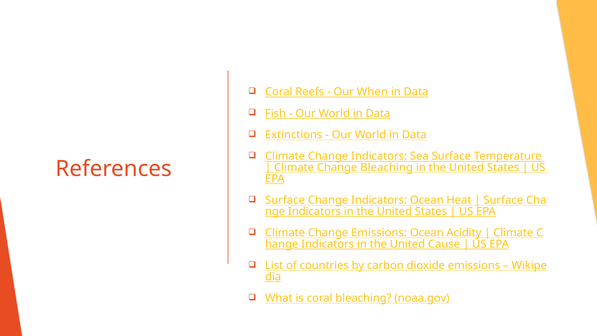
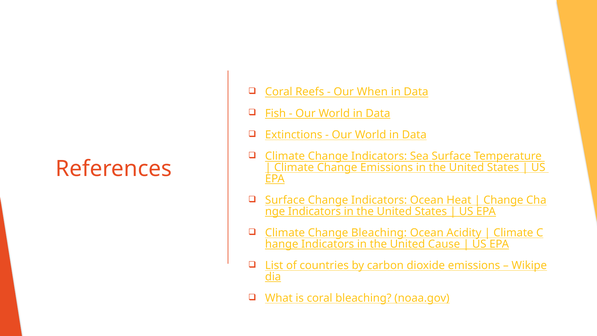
Change Bleaching: Bleaching -> Emissions (387, 167)
Surface: Surface -> Change (503, 200)
Change Emissions: Emissions -> Bleaching (379, 233)
